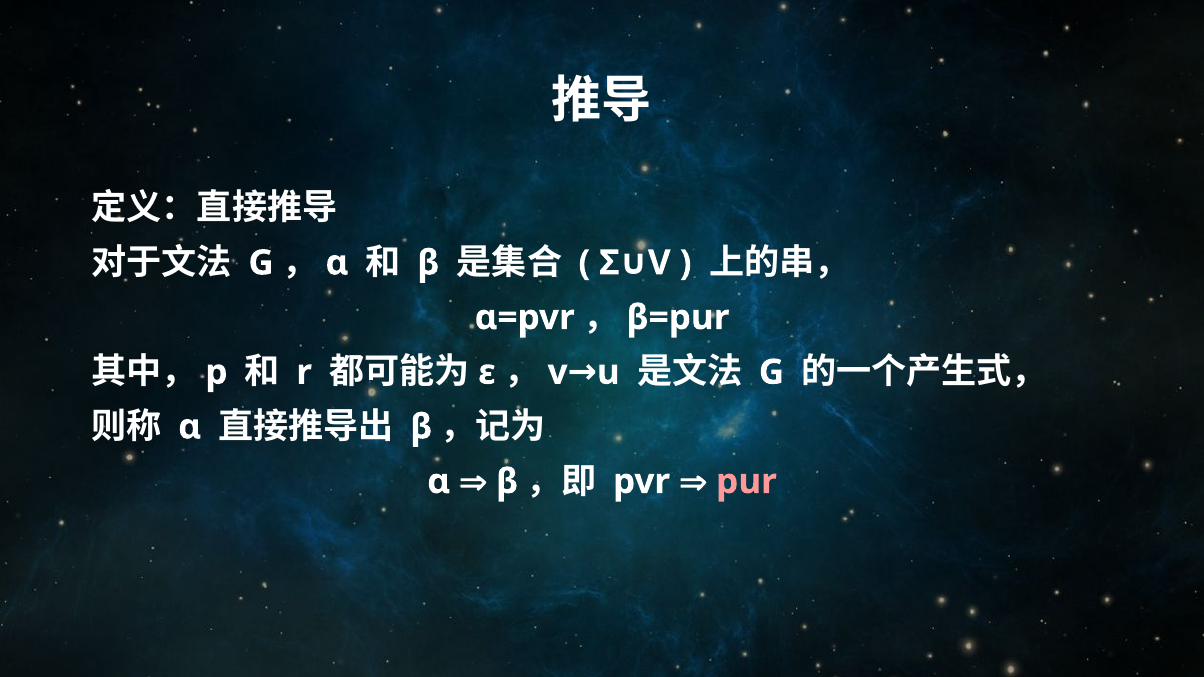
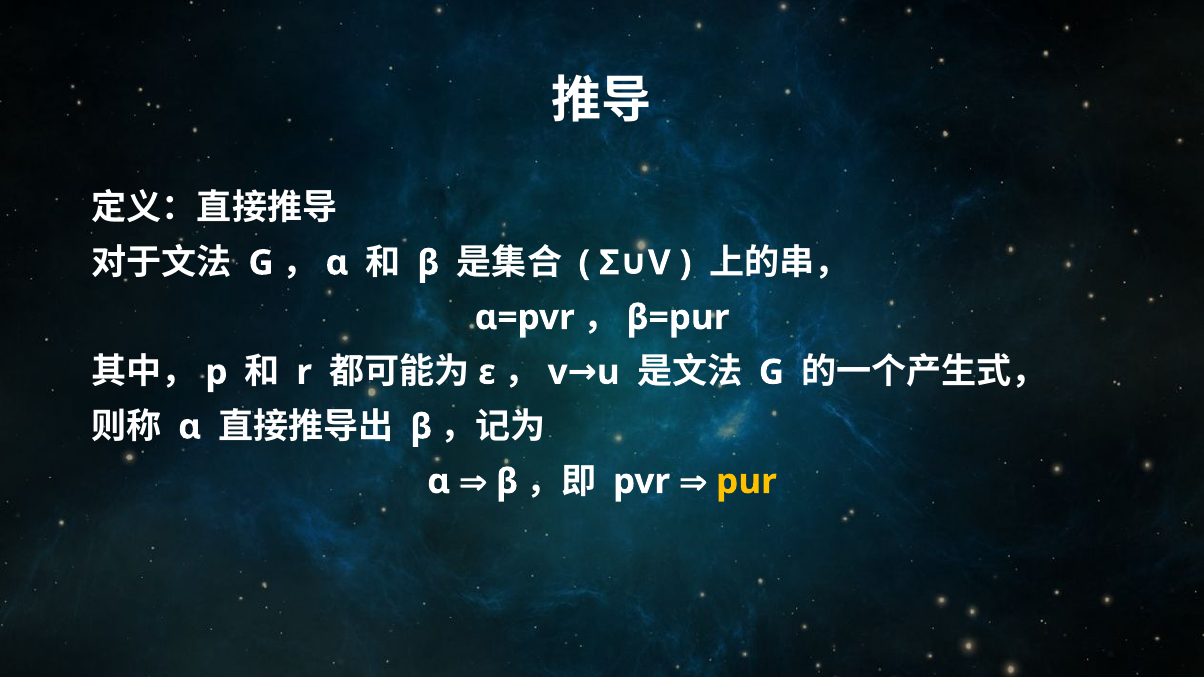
pur colour: pink -> yellow (746, 482)
